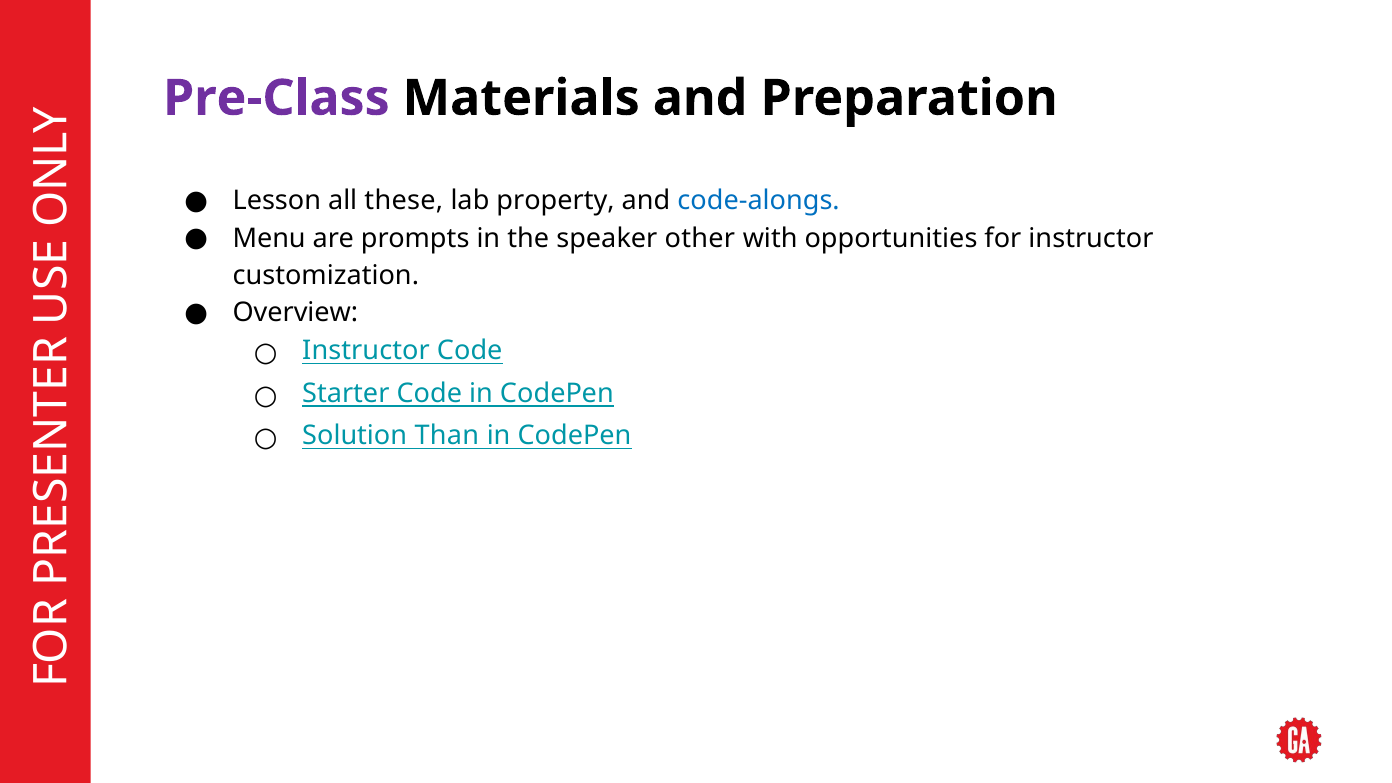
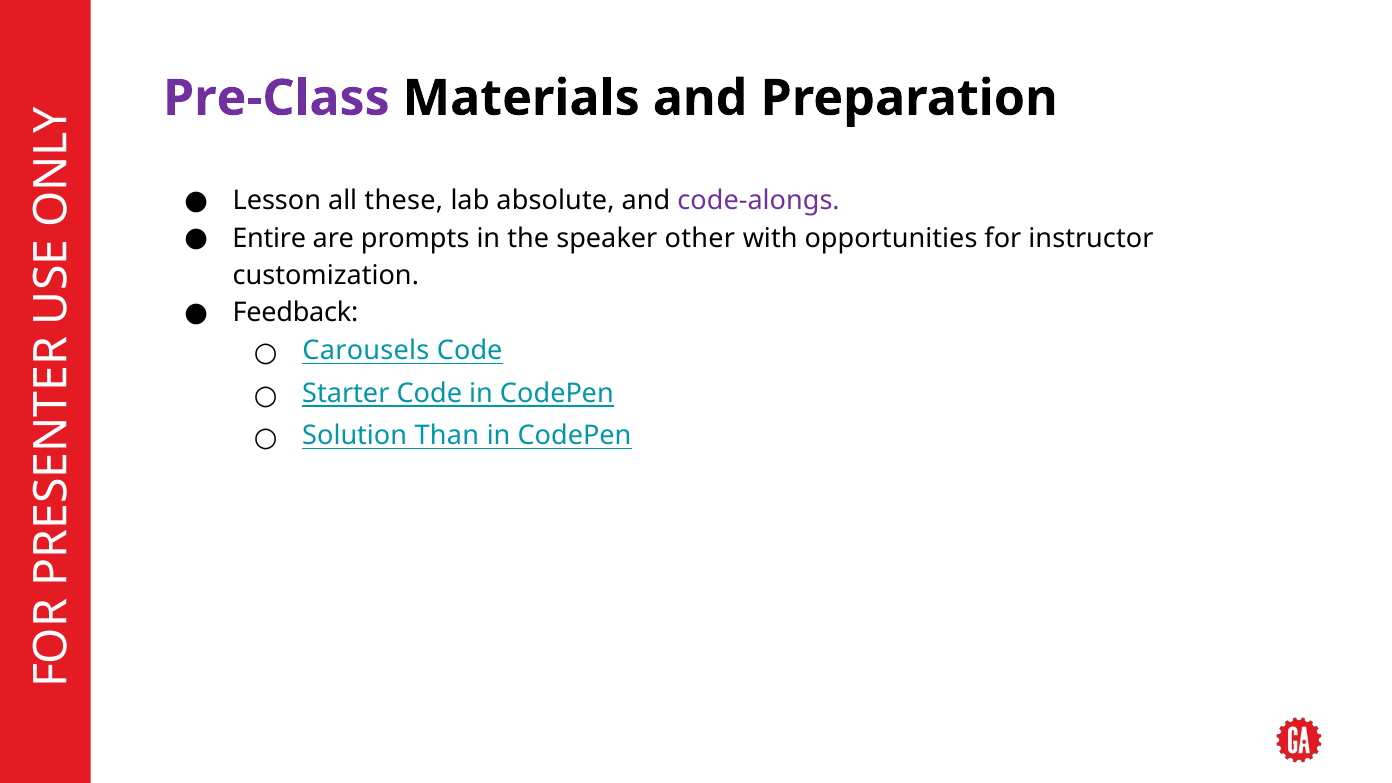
property: property -> absolute (556, 201)
code-alongs colour: blue -> purple (759, 201)
Menu: Menu -> Entire (269, 238)
Overview: Overview -> Feedback (295, 313)
Instructor: Instructor -> Carousels (366, 351)
